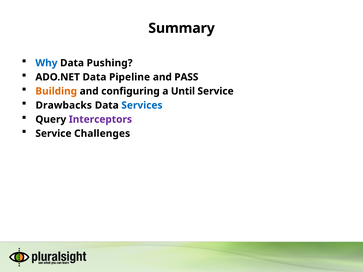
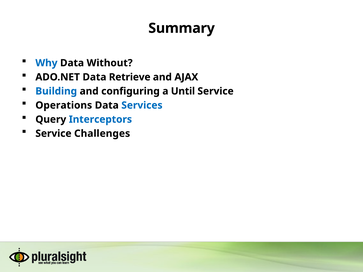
Pushing: Pushing -> Without (110, 63)
Pipeline: Pipeline -> Retrieve (130, 77)
PASS: PASS -> AJAX (186, 77)
Building colour: orange -> blue (56, 91)
Drawbacks: Drawbacks -> Operations (64, 105)
Interceptors colour: purple -> blue (100, 120)
